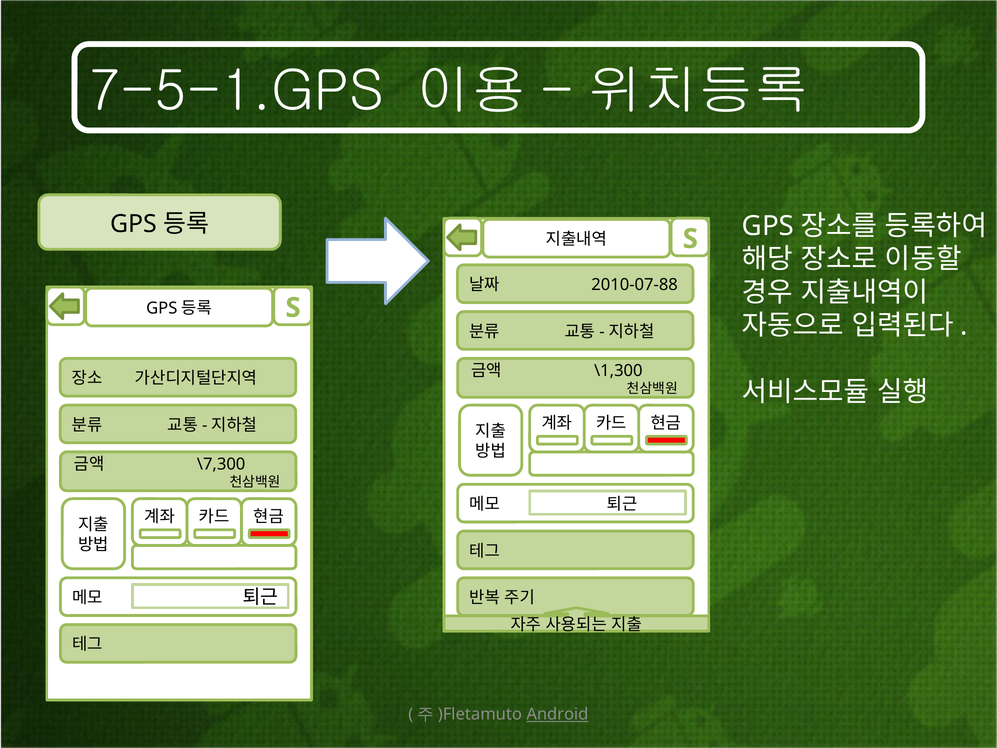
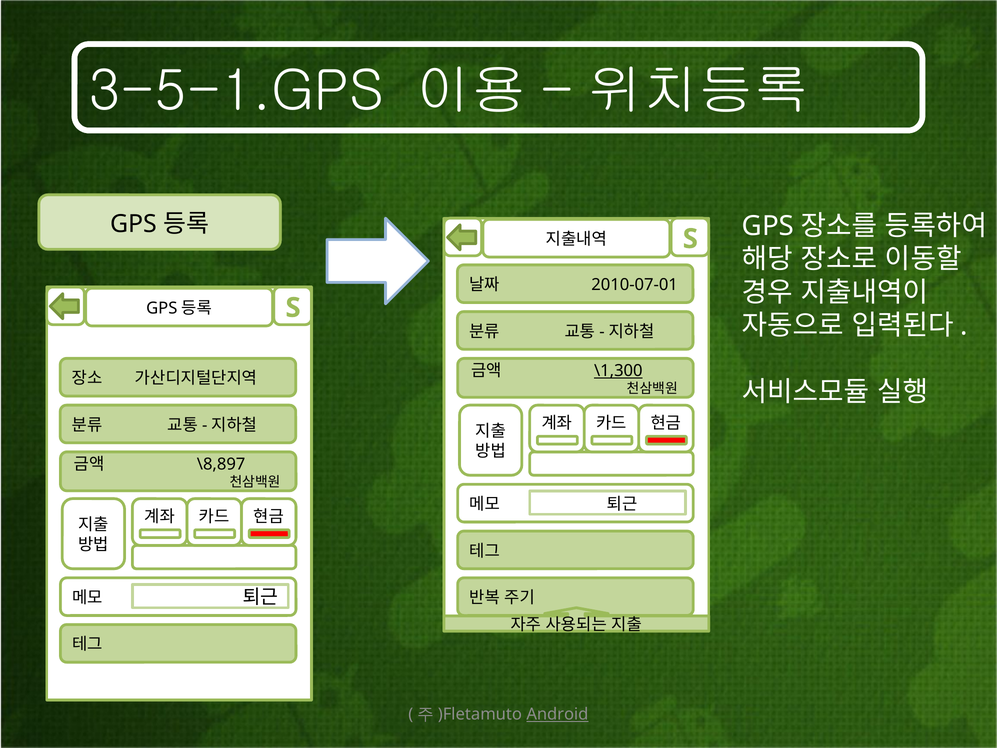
7-5-1.GPS: 7-5-1.GPS -> 3-5-1.GPS (236, 91)
2010-07-88: 2010-07-88 -> 2010-07-01 (635, 285)
\1,300 underline: none -> present (618, 371)
\7,300: \7,300 -> \8,897 (221, 464)
